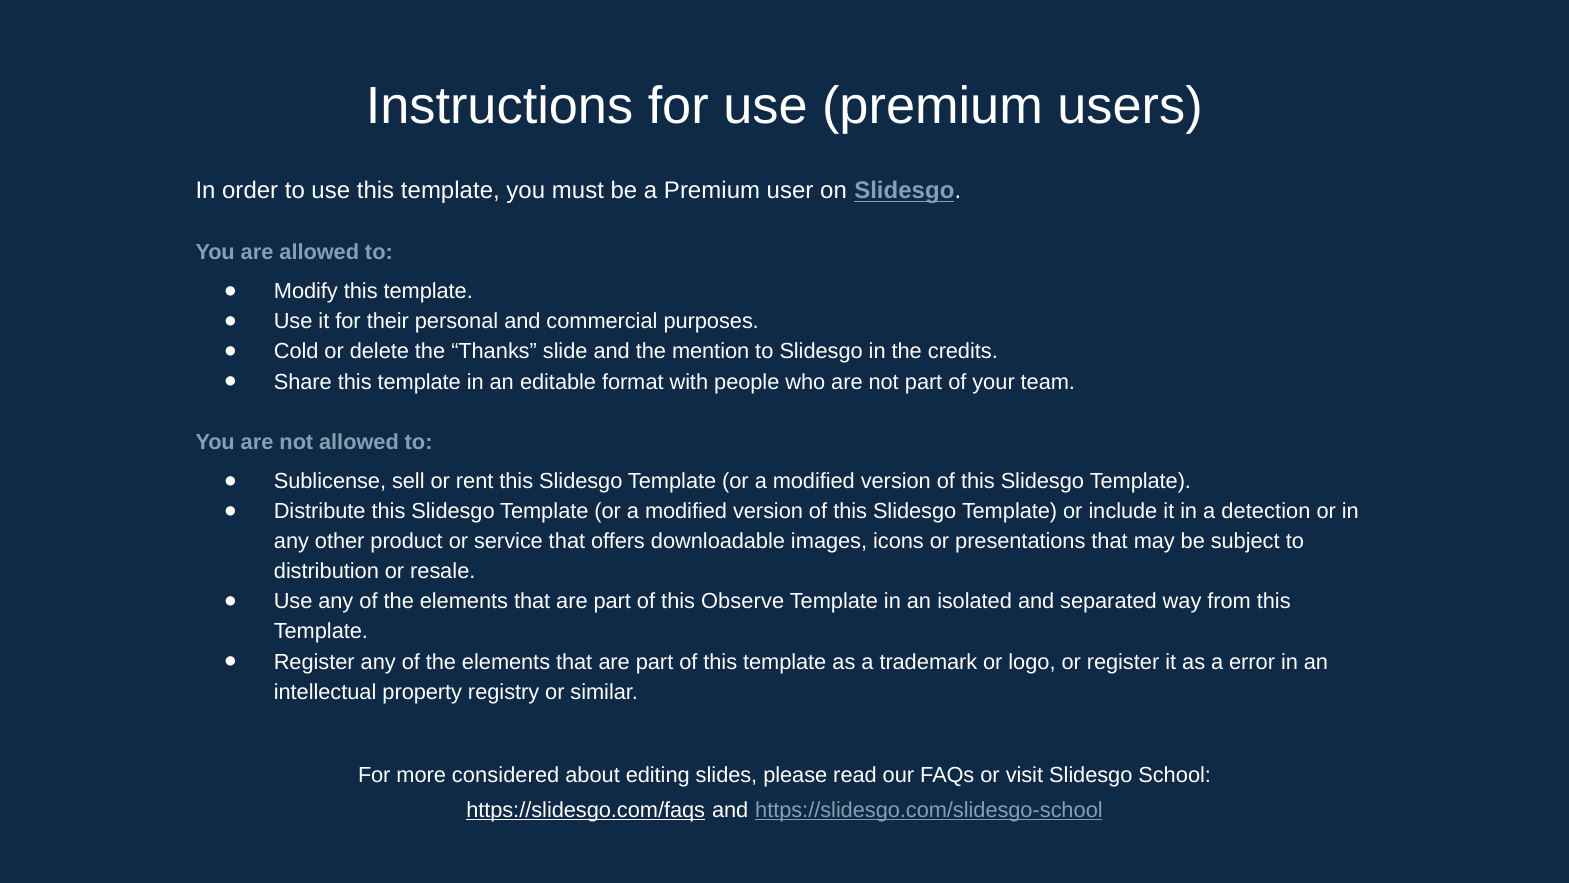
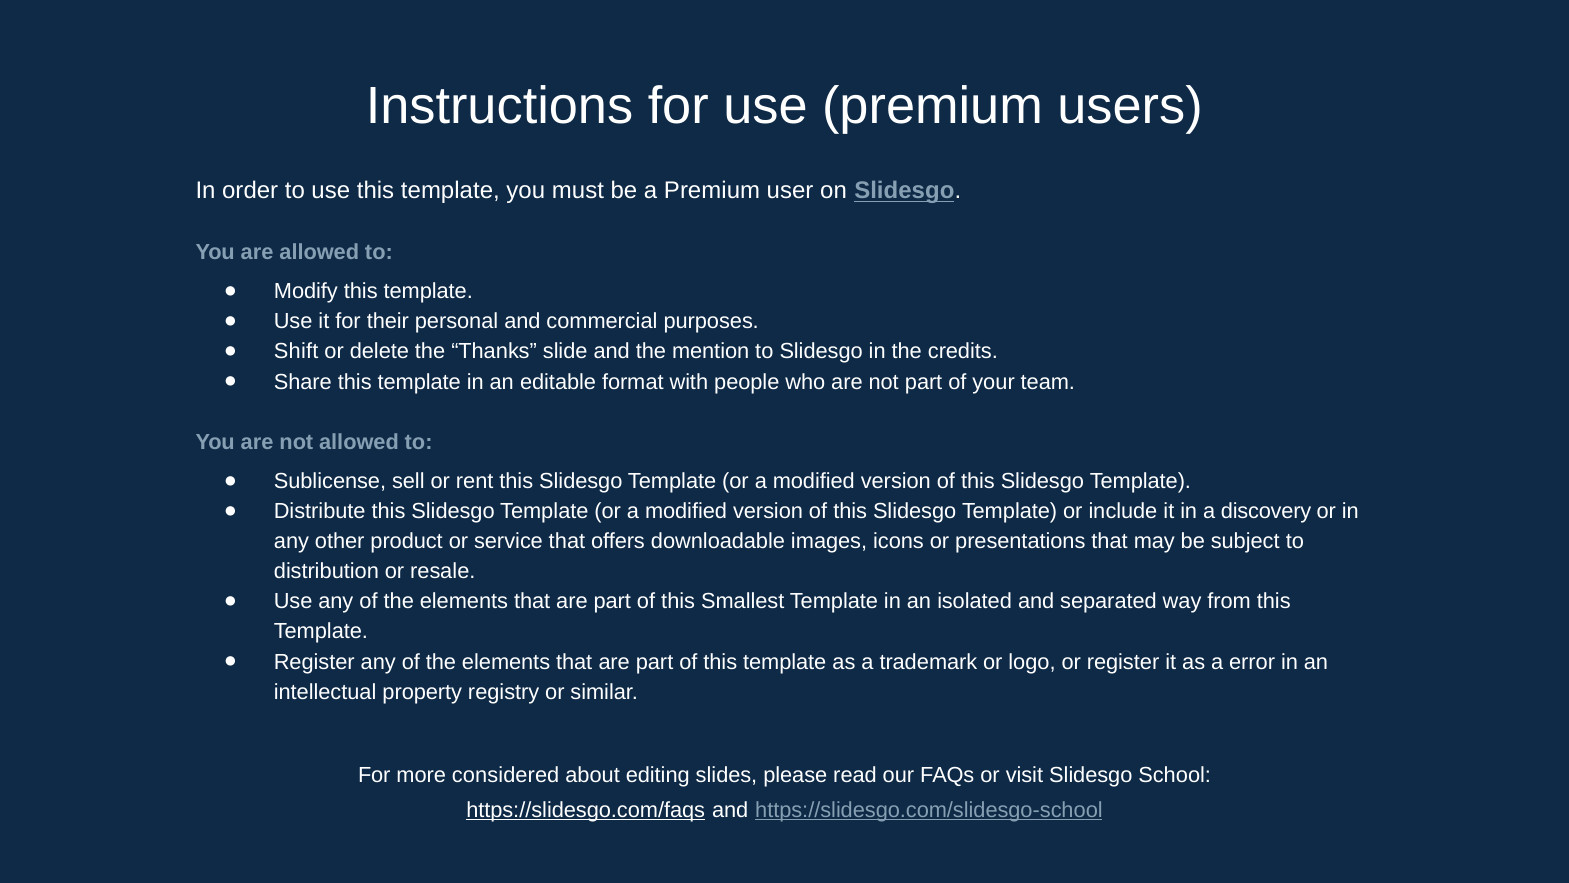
Cold: Cold -> Shift (296, 352)
detection: detection -> discovery (1266, 511)
Observe: Observe -> Smallest (743, 601)
